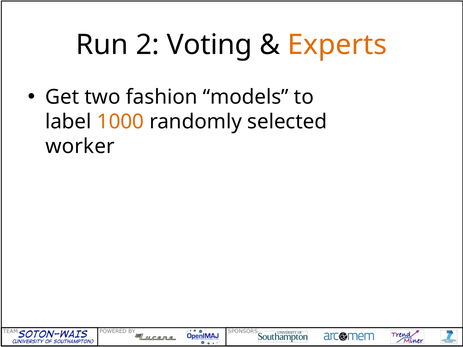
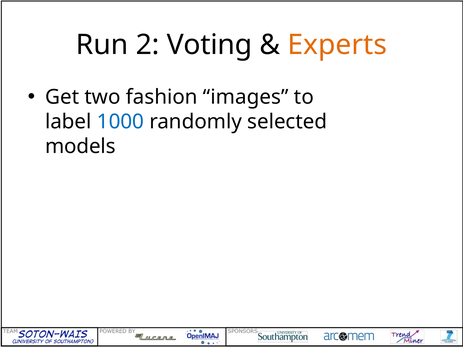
models: models -> images (246, 97)
1000 colour: orange -> blue (120, 122)
worker: worker -> models (80, 147)
